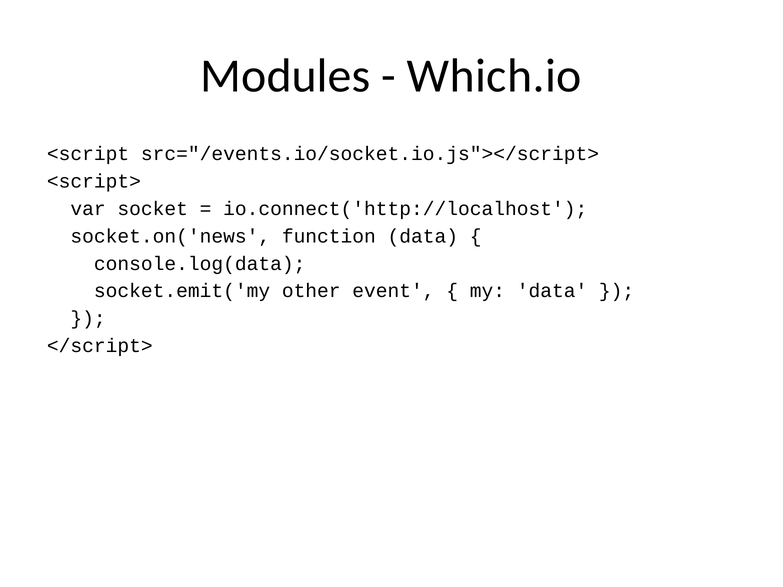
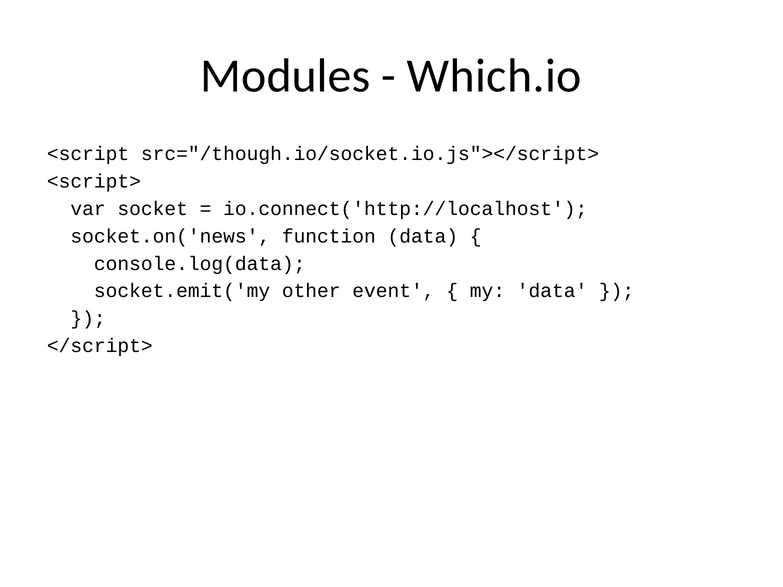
src="/events.io/socket.io.js"></script>: src="/events.io/socket.io.js"></script> -> src="/though.io/socket.io.js"></script> (370, 154)
